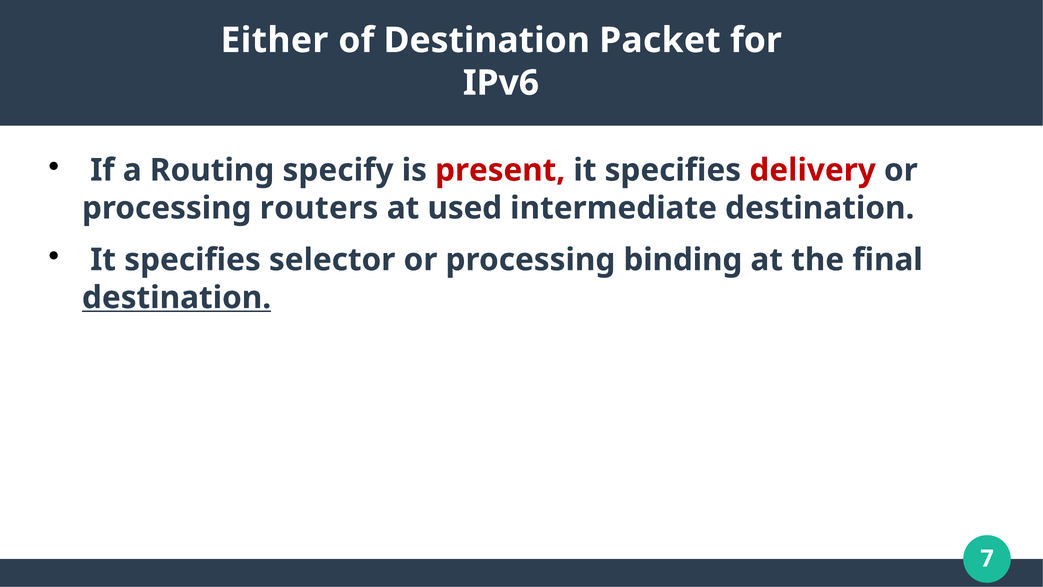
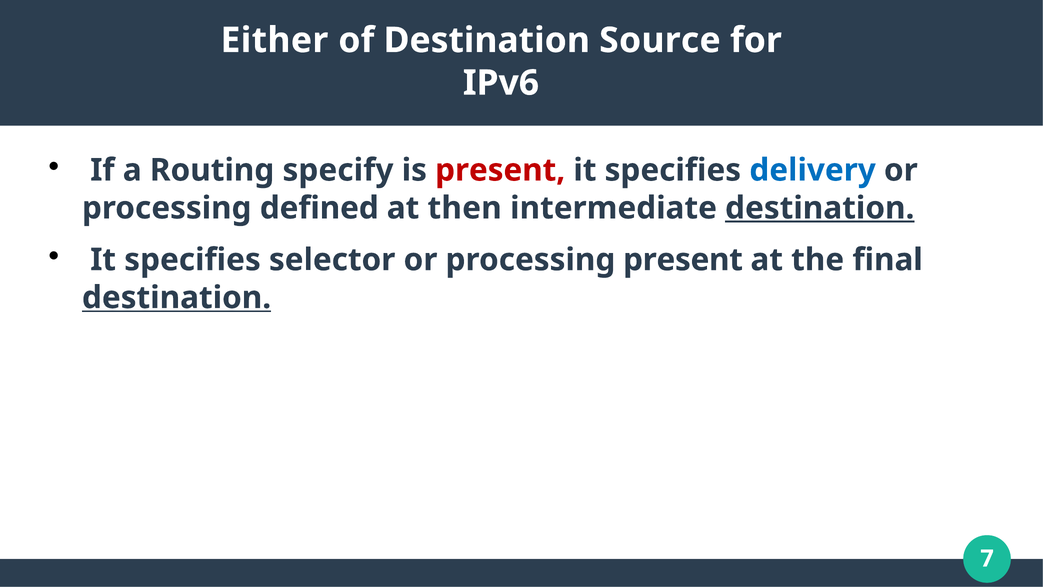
Packet: Packet -> Source (660, 40)
delivery colour: red -> blue (813, 170)
routers: routers -> defined (319, 208)
used: used -> then (465, 208)
destination underline: none -> present (820, 208)
processing binding: binding -> present (683, 260)
